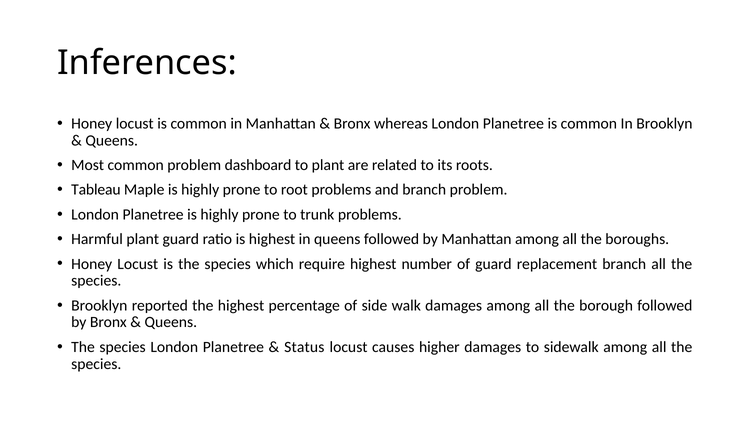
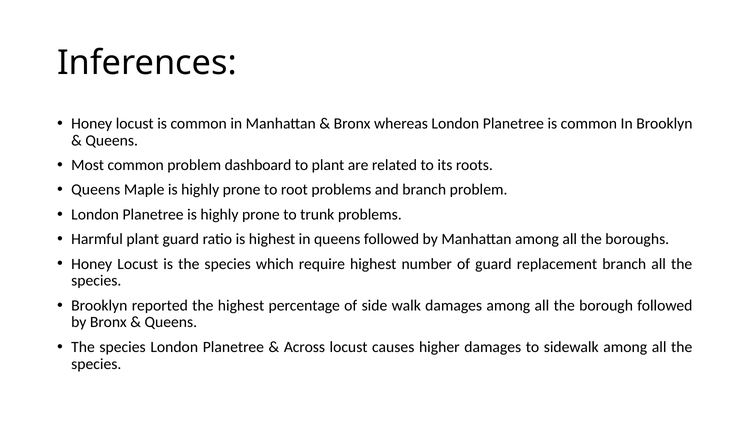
Tableau: Tableau -> Queens (96, 190)
Status: Status -> Across (304, 347)
